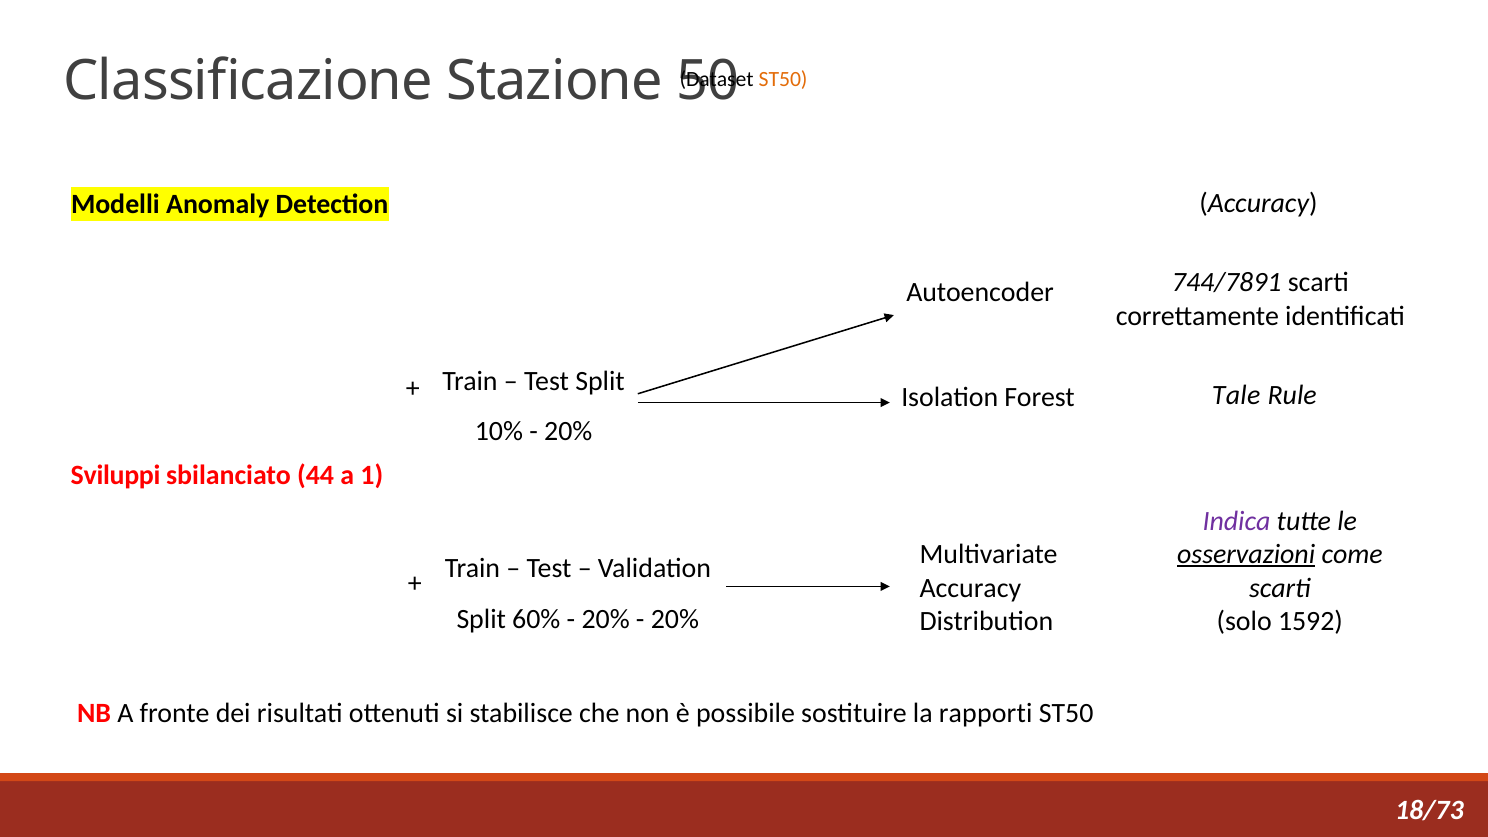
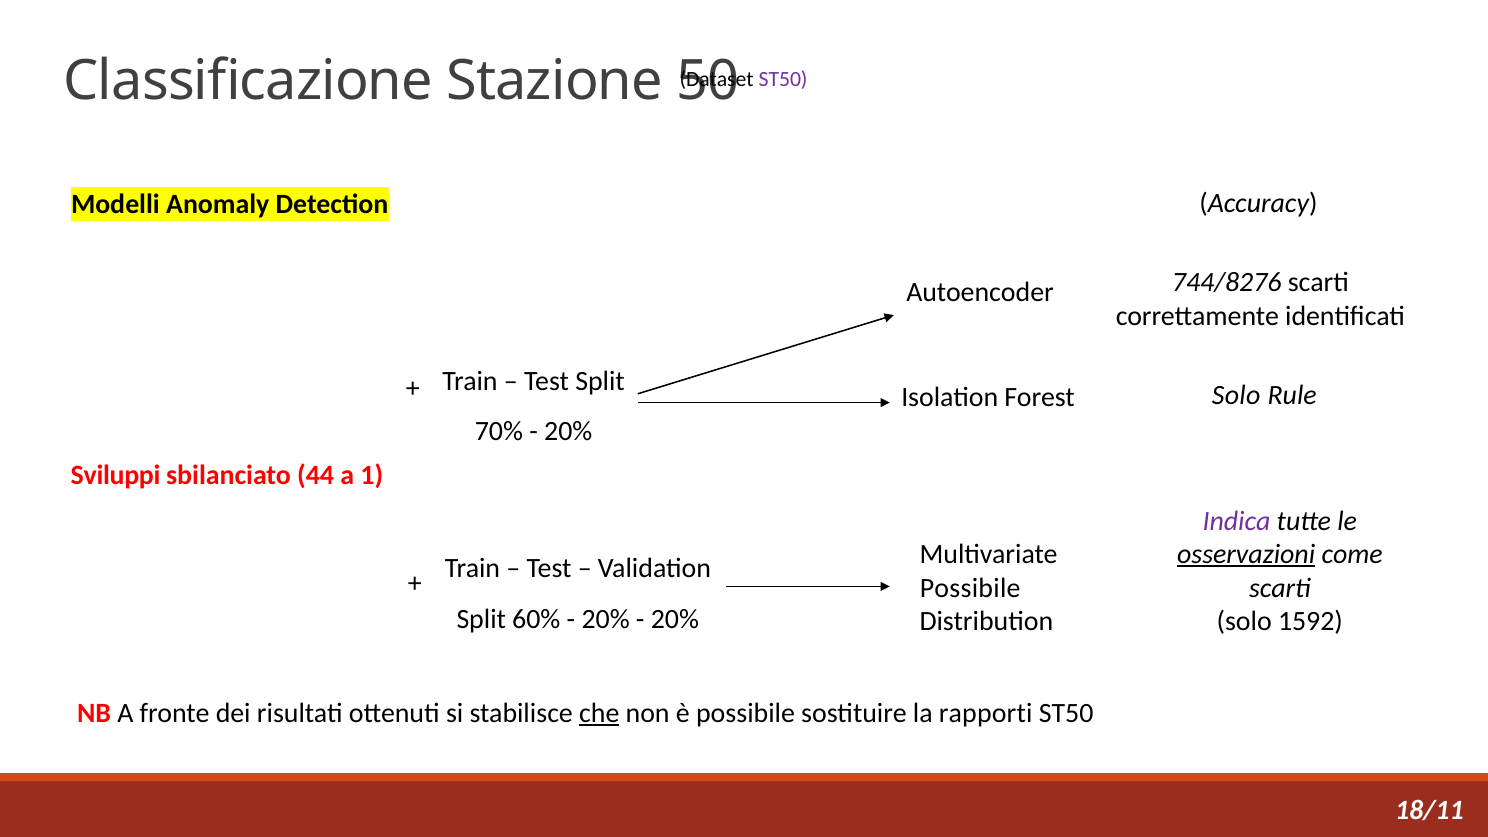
ST50 colour: orange -> purple (783, 79)
744/7891: 744/7891 -> 744/8276 (1227, 282)
Forest Tale: Tale -> Solo (1236, 395)
10%: 10% -> 70% (499, 431)
Accuracy: Accuracy -> Possibile (970, 588)
che underline: none -> present (599, 713)
18/73: 18/73 -> 18/11 (1429, 810)
